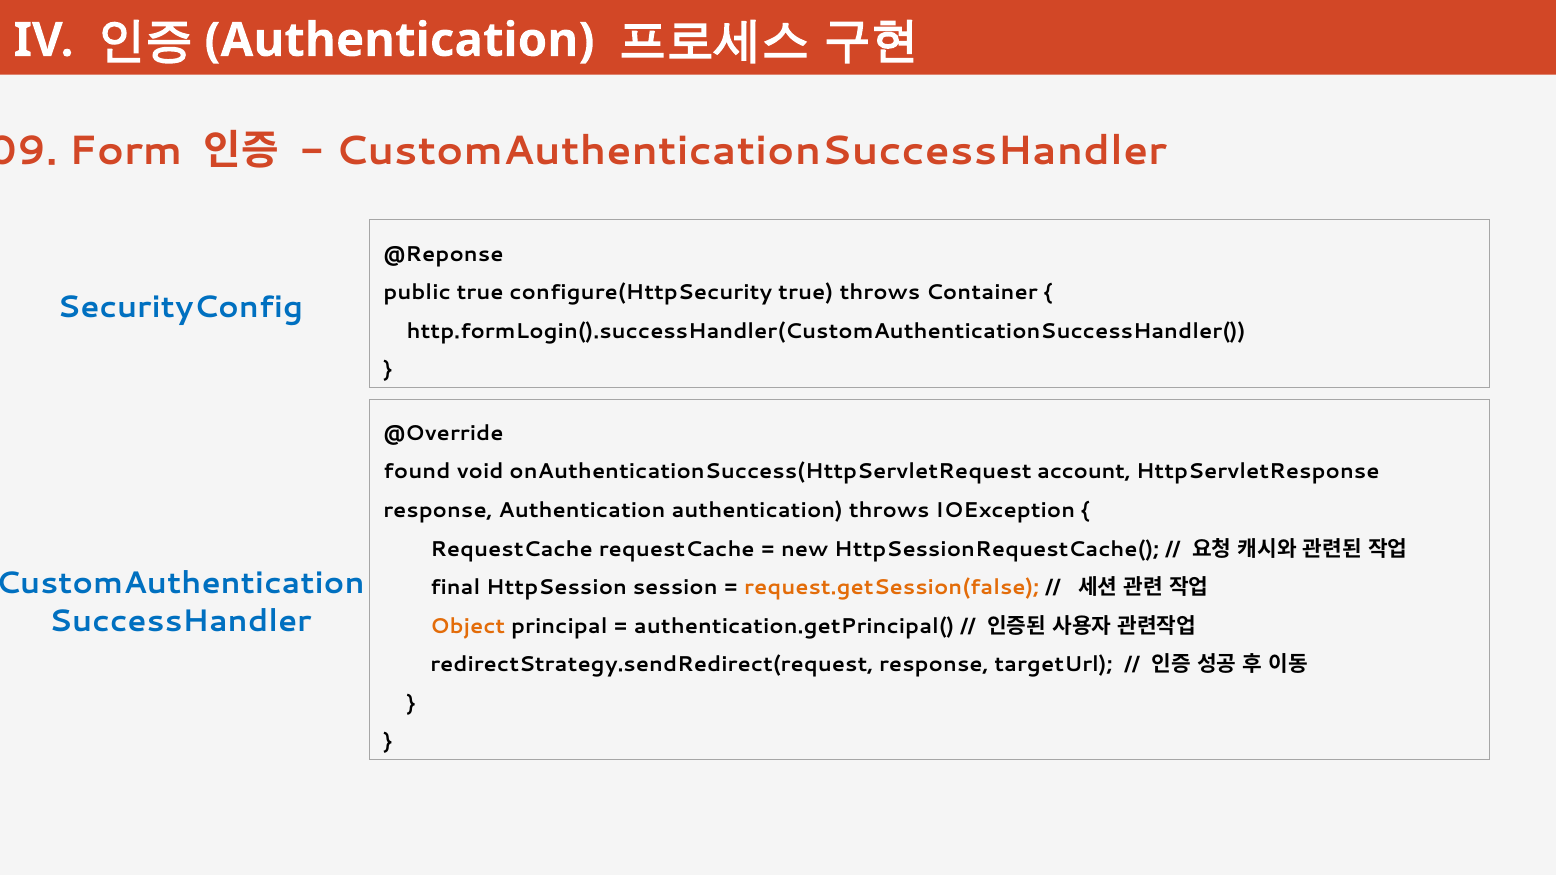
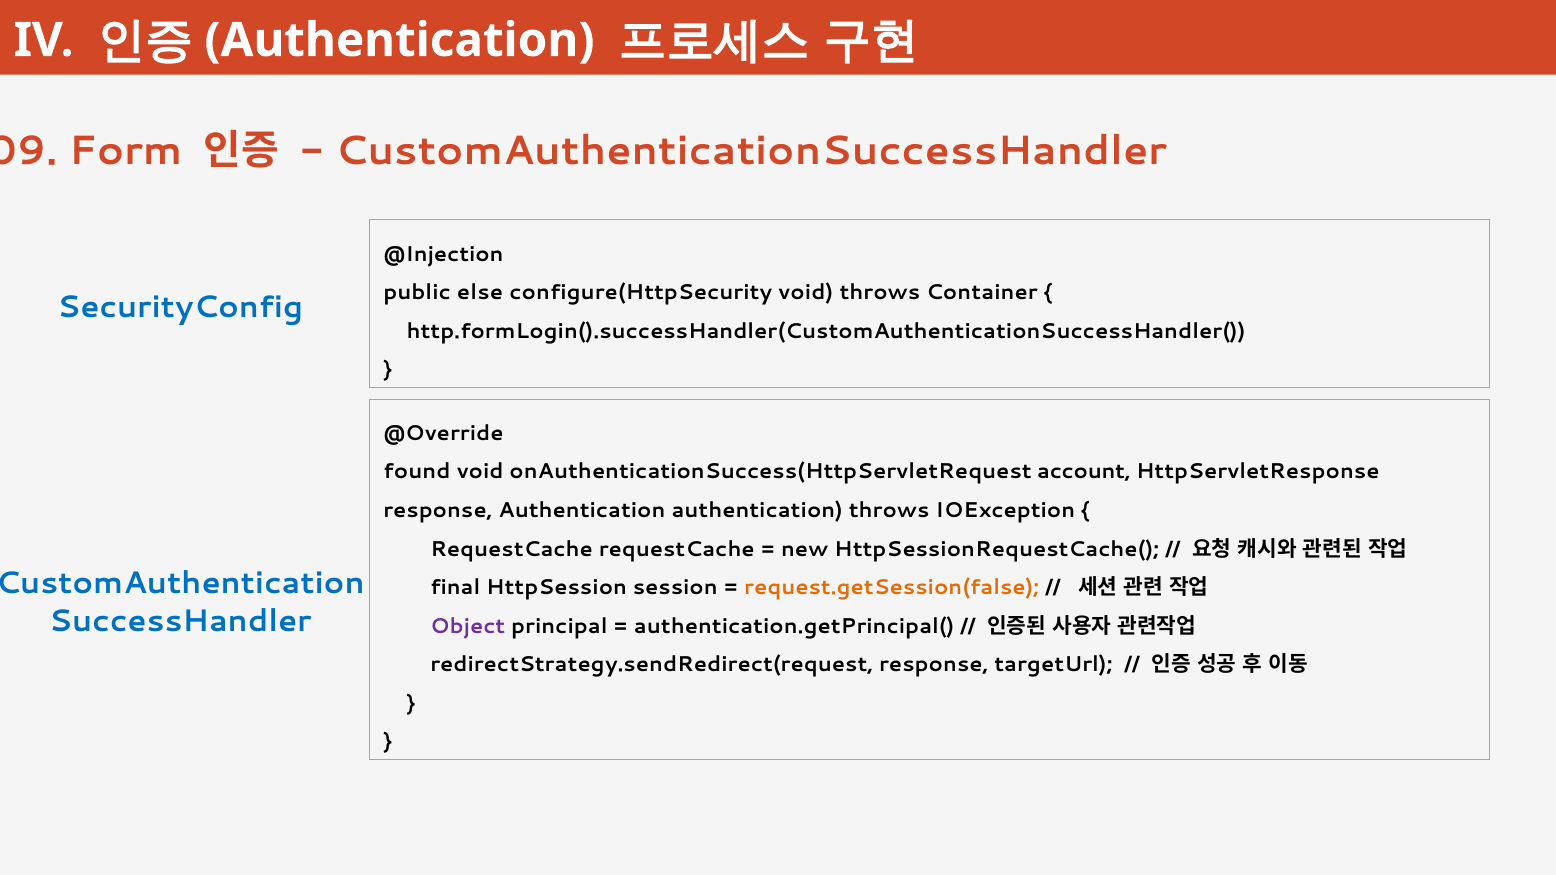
@Reponse: @Reponse -> @Injection (443, 254)
public true: true -> else (480, 293)
configure(HttpSecurity true: true -> void (806, 293)
Object colour: orange -> purple (468, 626)
